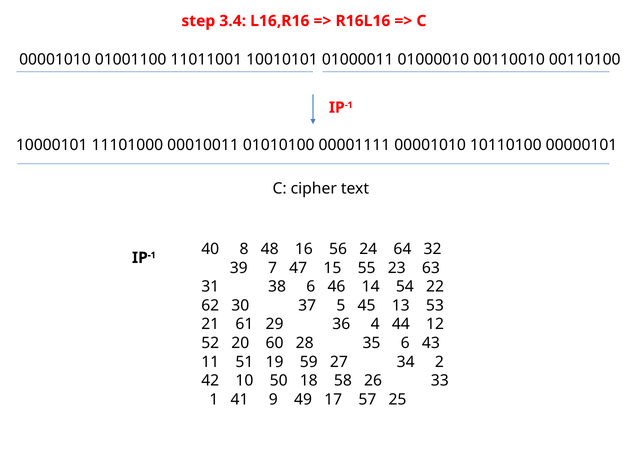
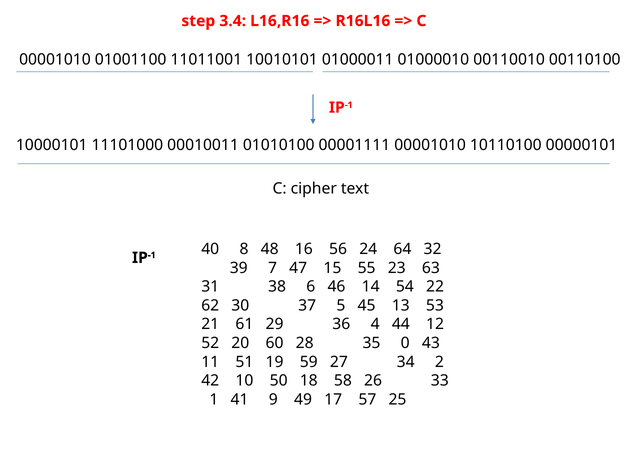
35 6: 6 -> 0 (405, 343)
